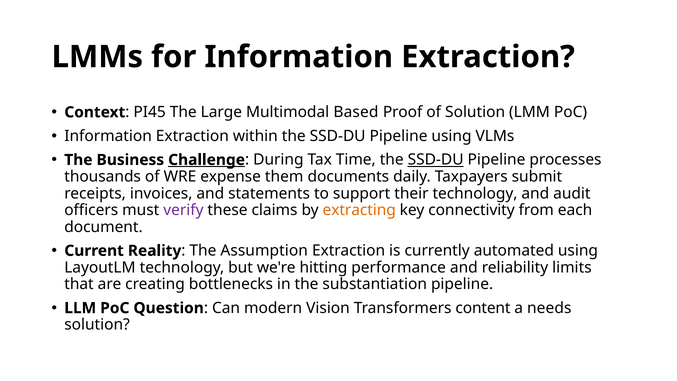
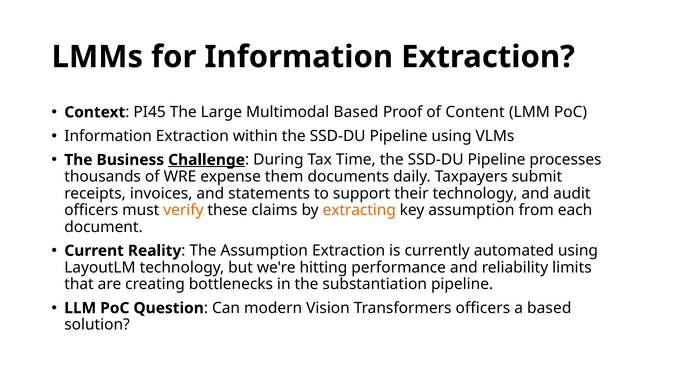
of Solution: Solution -> Content (475, 112)
SSD-DU underline: present -> none (436, 160)
verify colour: purple -> orange (183, 210)
key connectivity: connectivity -> assumption (471, 210)
Transformers content: content -> officers (483, 308)
a needs: needs -> based (549, 308)
